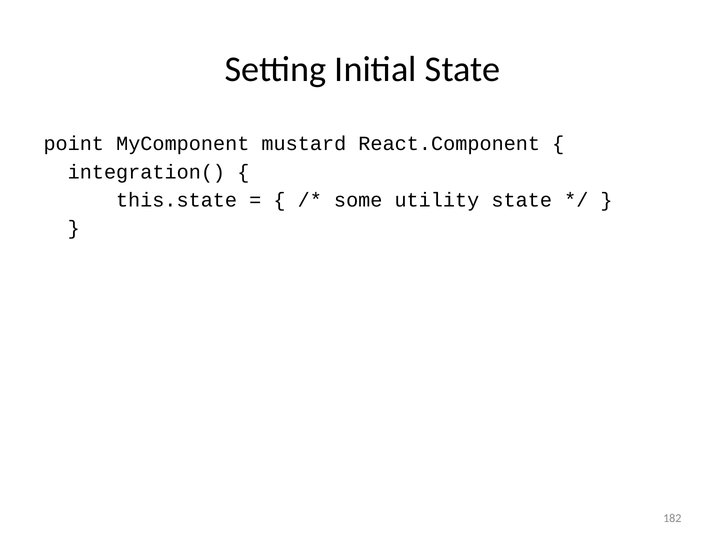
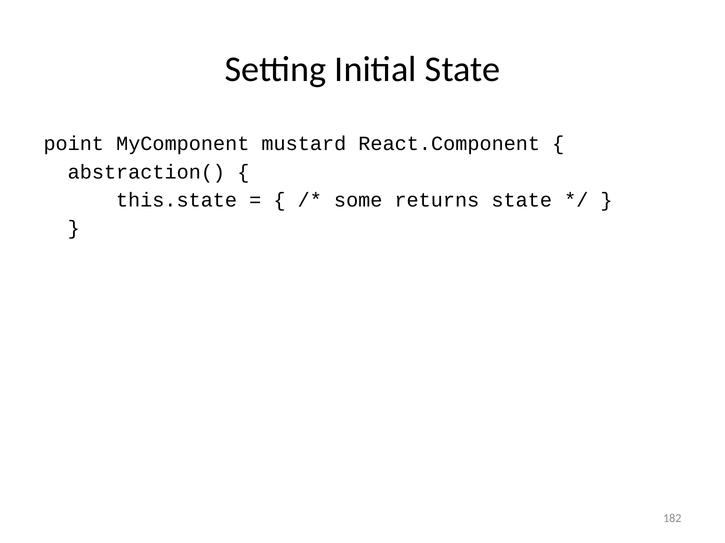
integration(: integration( -> abstraction( (146, 172)
utility: utility -> returns (437, 200)
